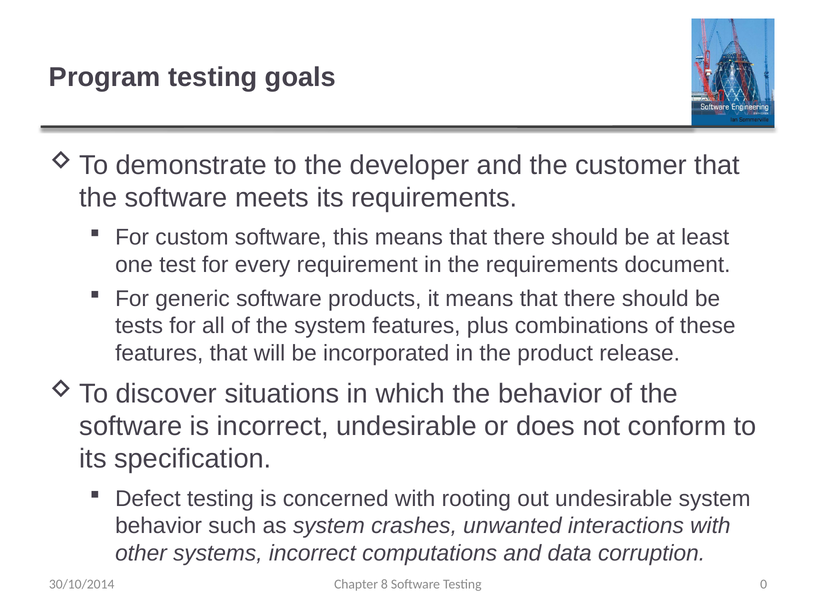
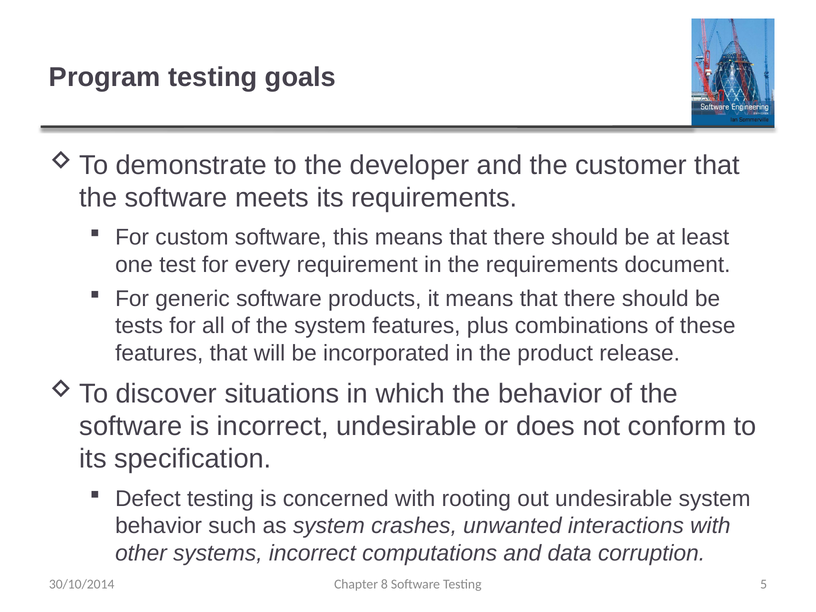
0: 0 -> 5 (764, 584)
